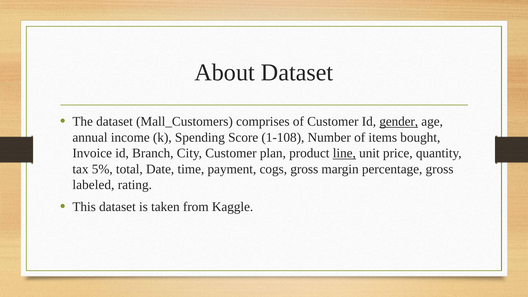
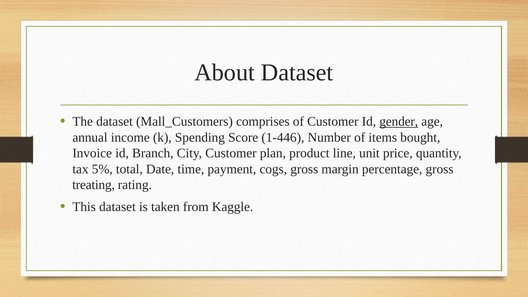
1-108: 1-108 -> 1-446 (283, 137)
line underline: present -> none (344, 153)
labeled: labeled -> treating (94, 185)
